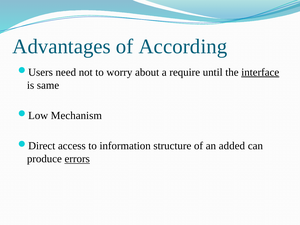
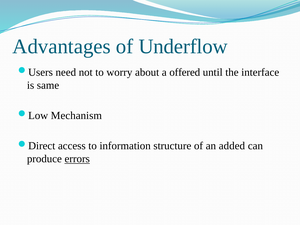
According: According -> Underflow (183, 46)
require: require -> offered (185, 72)
interface underline: present -> none (260, 72)
